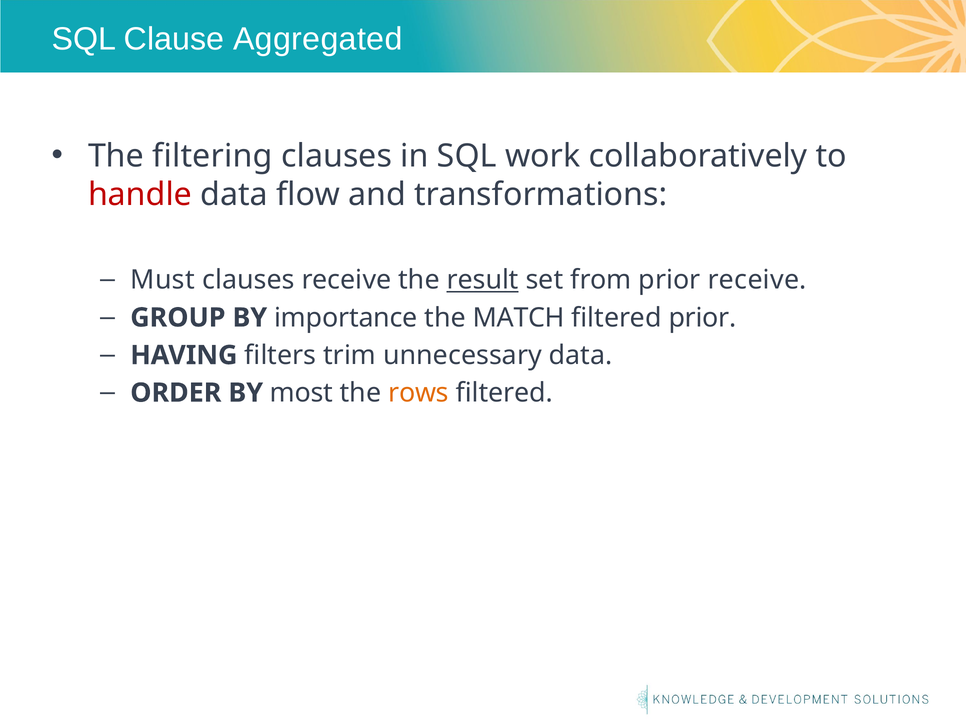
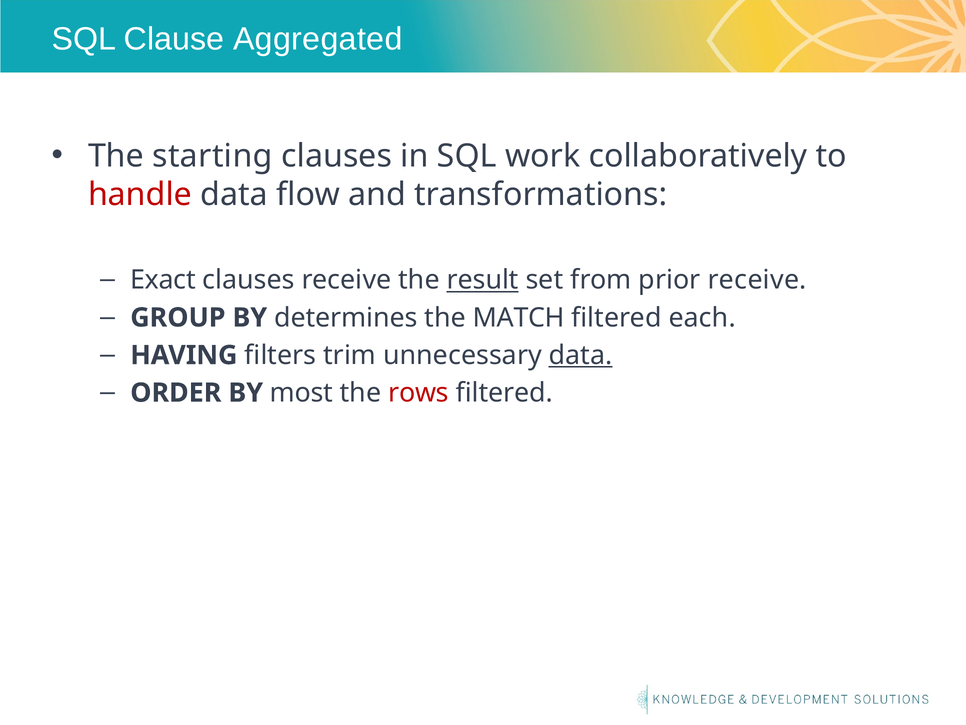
filtering: filtering -> starting (212, 156)
Must: Must -> Exact (163, 280)
importance: importance -> determines (346, 317)
filtered prior: prior -> each (702, 317)
data underline: none -> present (581, 355)
rows colour: orange -> red (419, 393)
